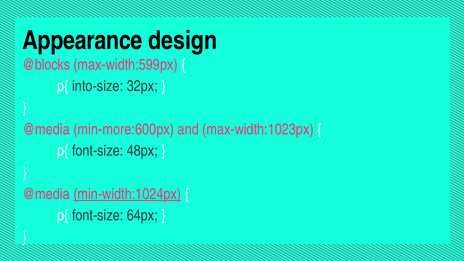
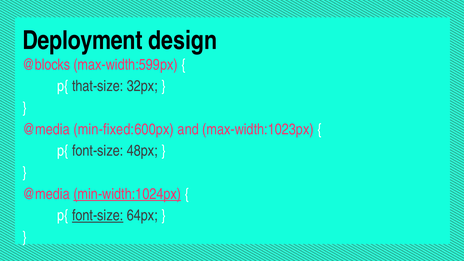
Appearance: Appearance -> Deployment (82, 41)
into-size: into-size -> that-size (98, 86)
min-more:600px: min-more:600px -> min-fixed:600px (124, 129)
font-size underline: none -> present (98, 216)
